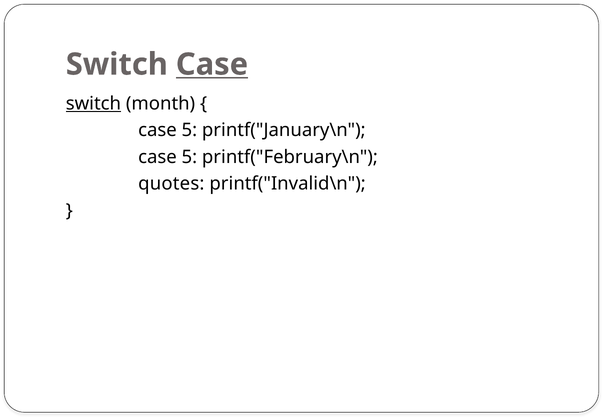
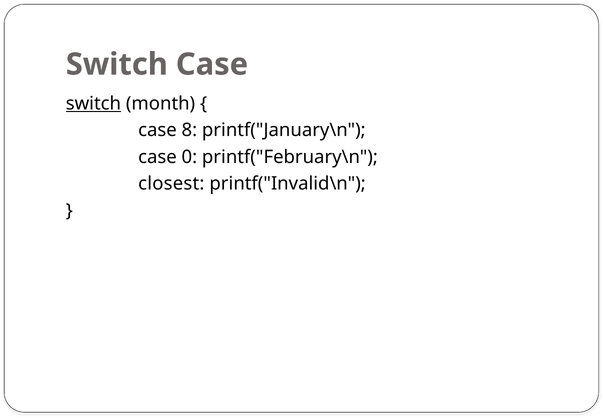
Case underline: present -> none (212, 64)
5: 5 -> 8 (189, 130)
5: 5 -> 0 (189, 157)
quotes: quotes -> closest (171, 184)
